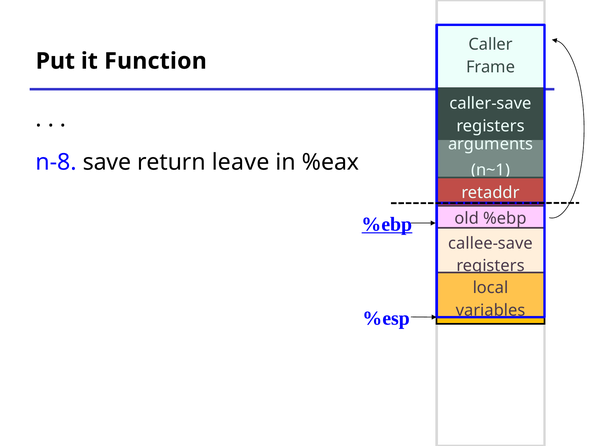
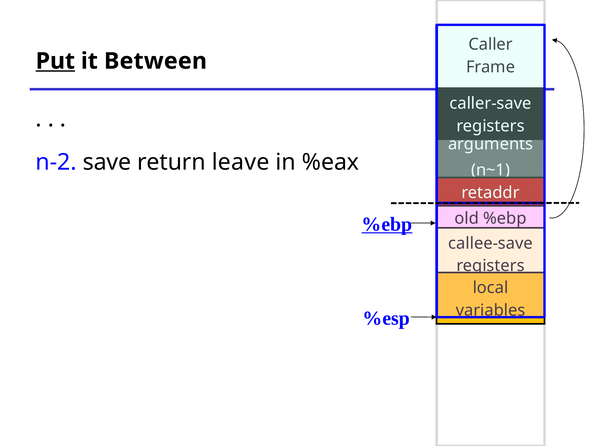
Put underline: none -> present (55, 61)
Function: Function -> Between (155, 61)
n-8: n-8 -> n-2 (56, 162)
